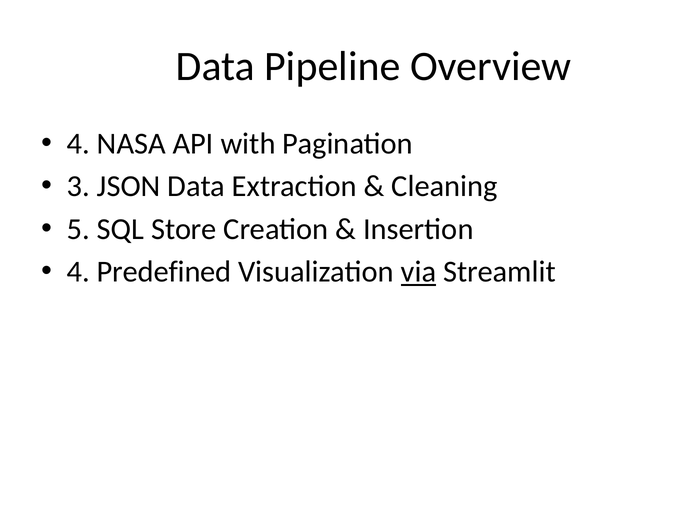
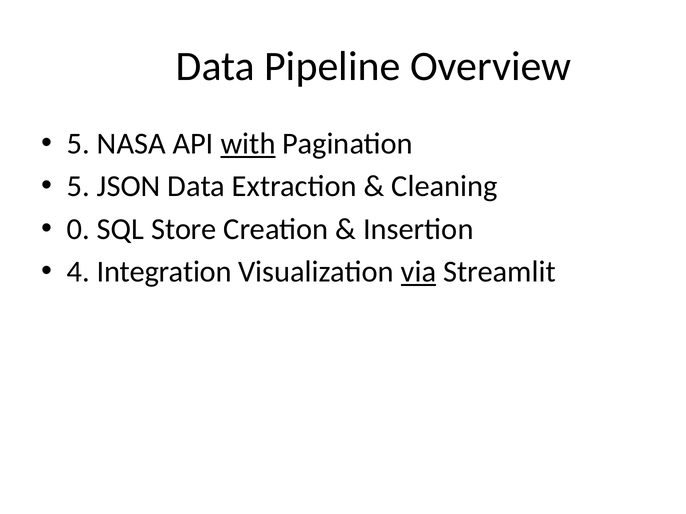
4: 4 -> 5 (78, 144)
with underline: none -> present (248, 144)
3: 3 -> 5 (78, 187)
5: 5 -> 0 (78, 229)
Predefined: Predefined -> Integration (164, 272)
